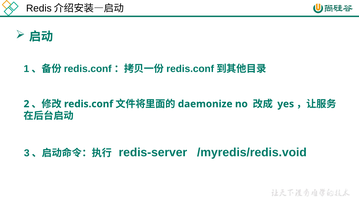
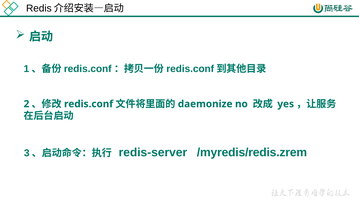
/myredis/redis.void: /myredis/redis.void -> /myredis/redis.zrem (252, 152)
